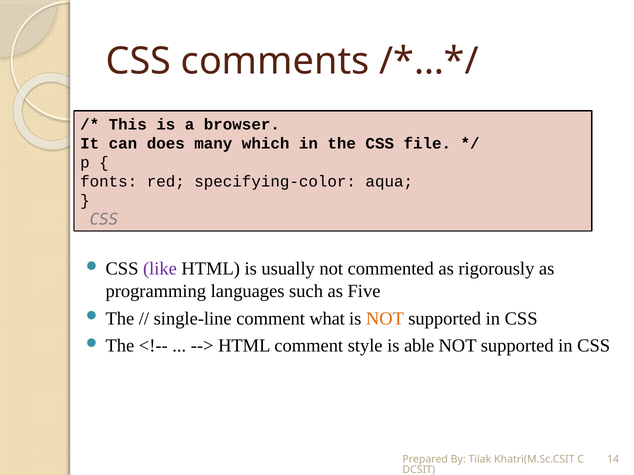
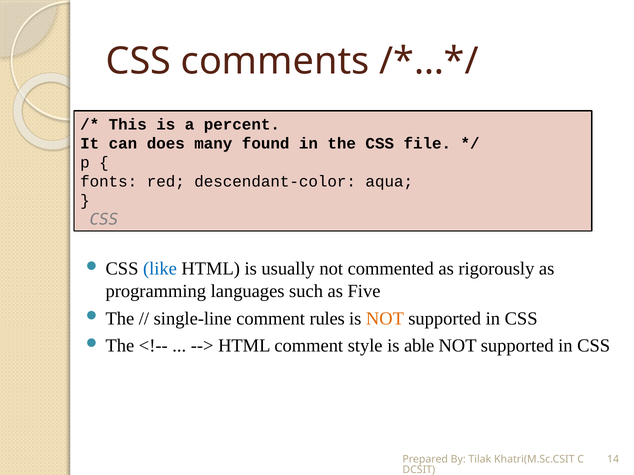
browser: browser -> percent (242, 125)
which: which -> found (266, 144)
specifying-color: specifying-color -> descendant-color (275, 182)
like colour: purple -> blue (160, 269)
what: what -> rules (327, 319)
